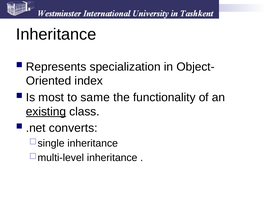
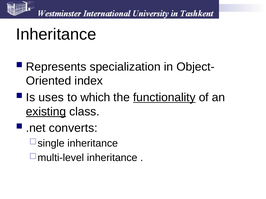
most: most -> uses (51, 98)
same: same -> which (95, 98)
functionality underline: none -> present (164, 98)
